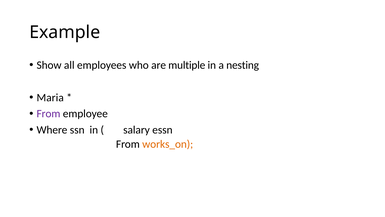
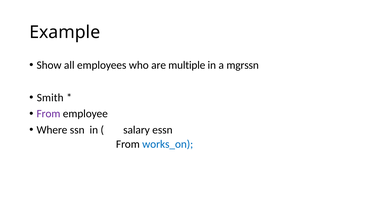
nesting: nesting -> mgrssn (243, 65)
Maria: Maria -> Smith (50, 97)
works_on colour: orange -> blue (168, 144)
